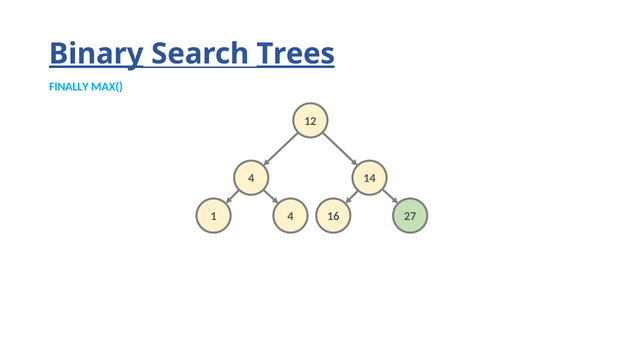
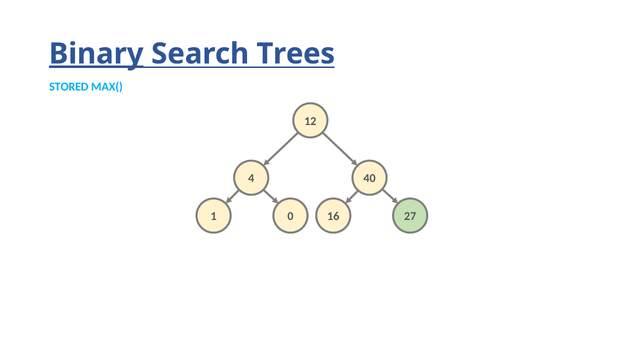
Trees underline: present -> none (296, 54)
FINALLY: FINALLY -> STORED (69, 87)
14: 14 -> 40 (370, 179)
1 4: 4 -> 0 (290, 216)
